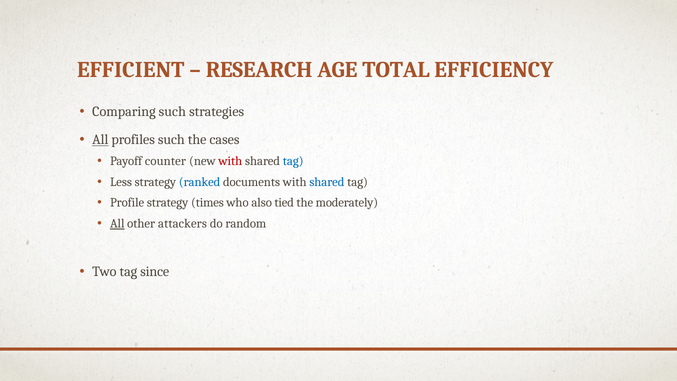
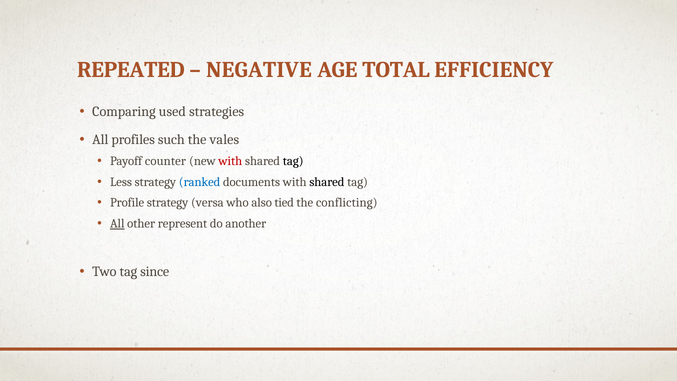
EFFICIENT: EFFICIENT -> REPEATED (131, 70)
RESEARCH: RESEARCH -> NEGATIVE (259, 70)
Comparing such: such -> used (172, 112)
All underline: present -> none (100, 140)
cases: cases -> vales (224, 140)
tag colour: blue -> black (293, 161)
shared colour: blue -> black (327, 182)
times: times -> versa (207, 203)
moderately: moderately -> conflicting (347, 203)
attackers: attackers -> represent (183, 223)
random: random -> another (246, 223)
